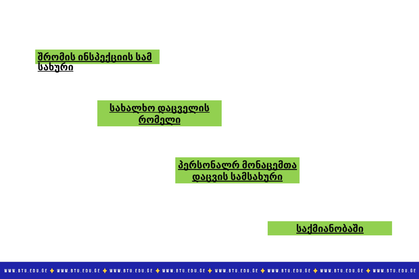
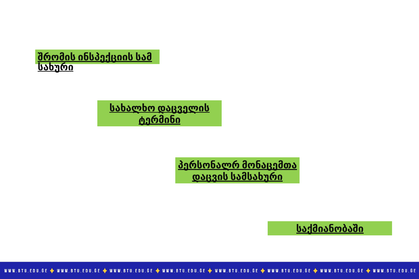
რომელი: რომელი -> ტერმინი (160, 120)
